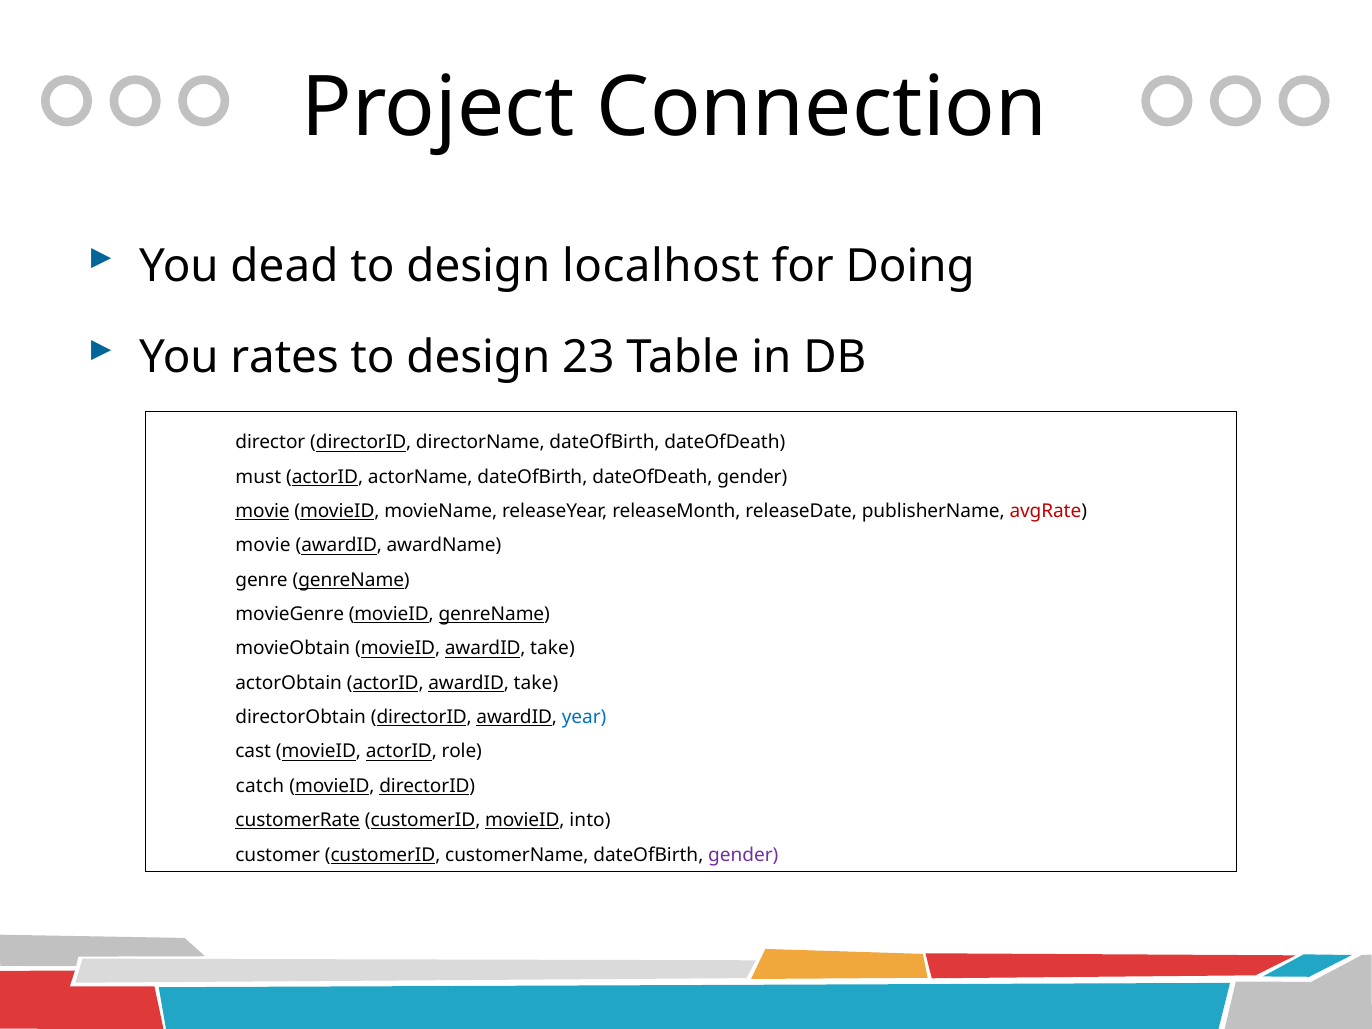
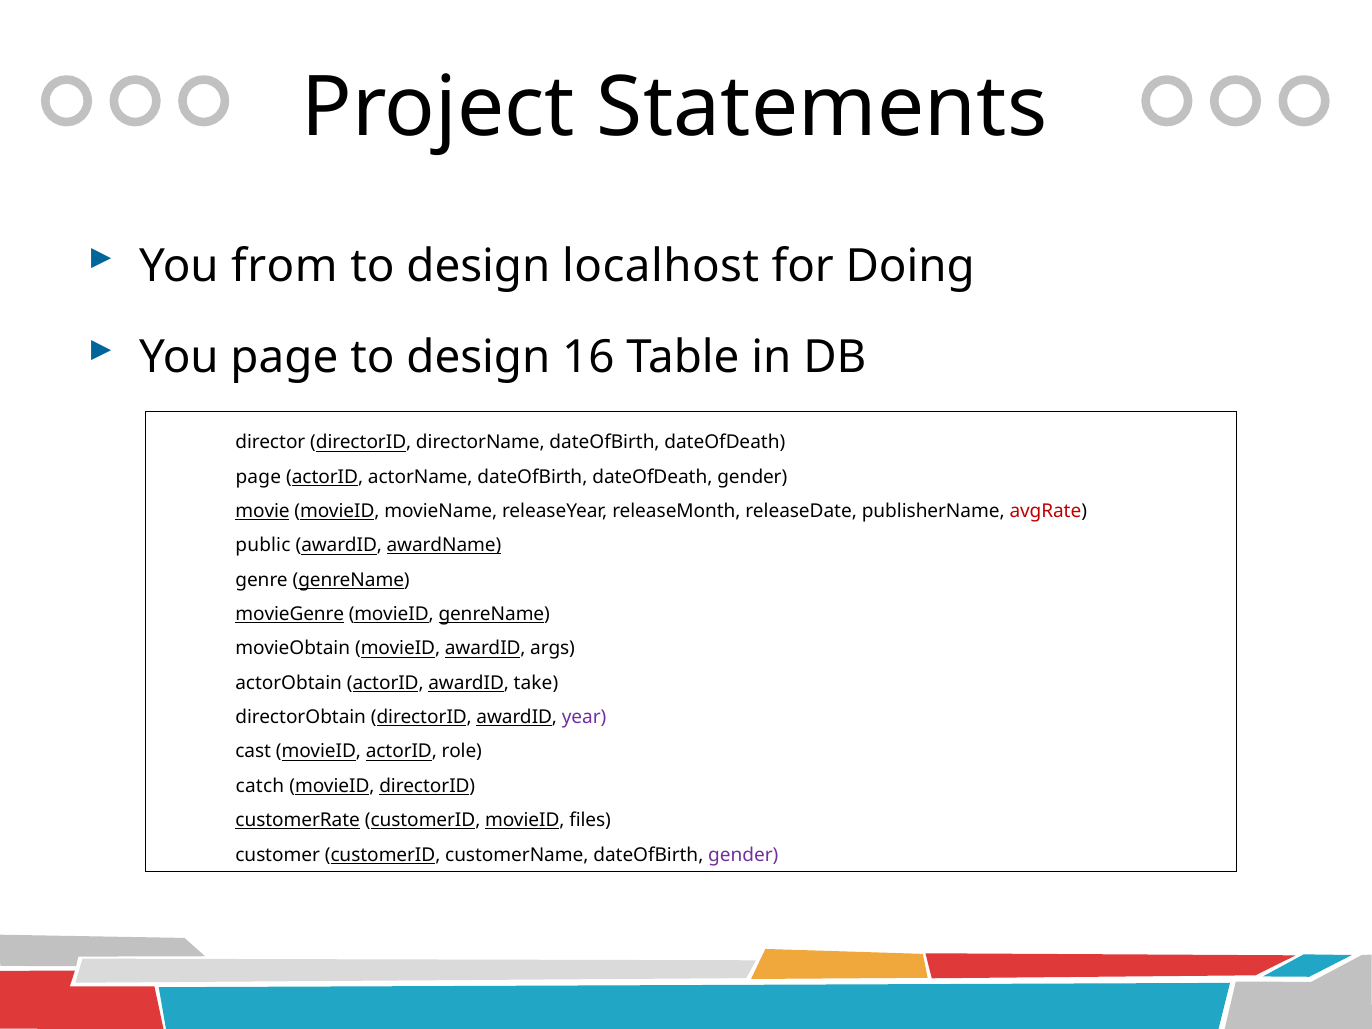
Connection: Connection -> Statements (822, 108)
dead: dead -> from (284, 266)
You rates: rates -> page (284, 358)
23: 23 -> 16 (588, 358)
must: must -> page (258, 477)
movie: movie -> public (263, 546)
awardName underline: none -> present (444, 546)
movieGenre underline: none -> present (290, 614)
movieID awardID take: take -> args (553, 649)
year colour: blue -> purple (584, 717)
into: into -> files (590, 820)
